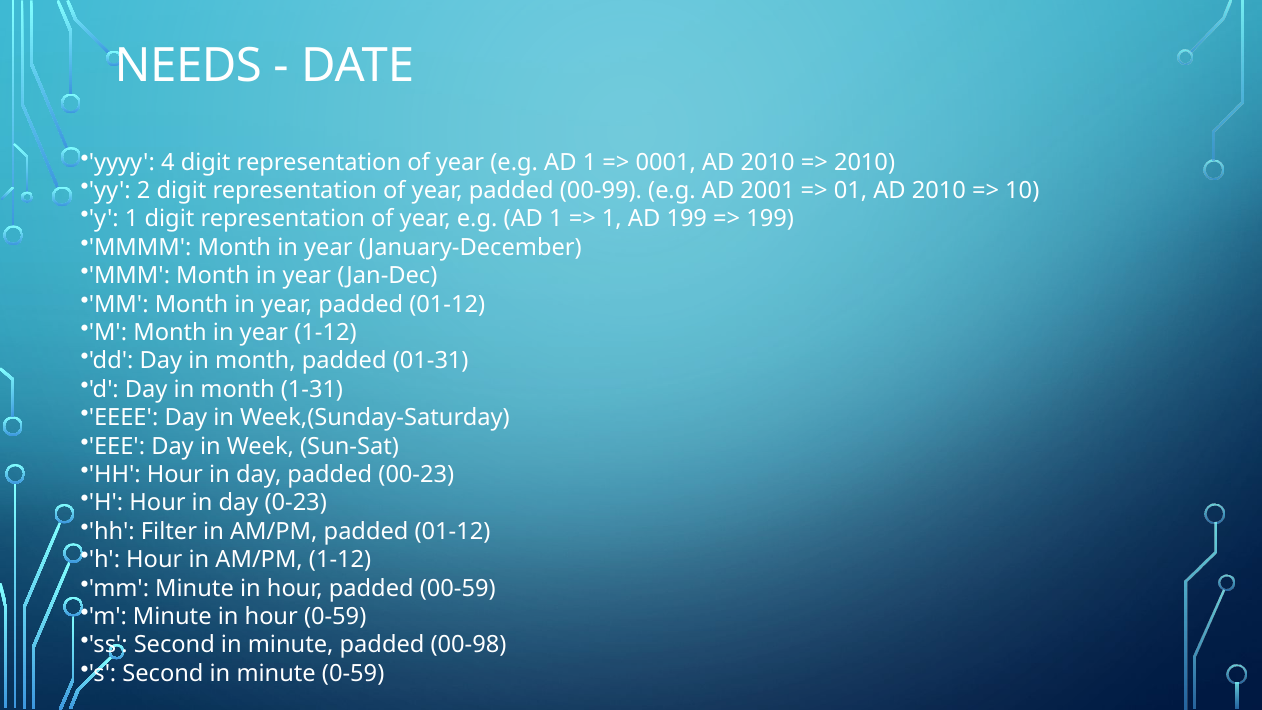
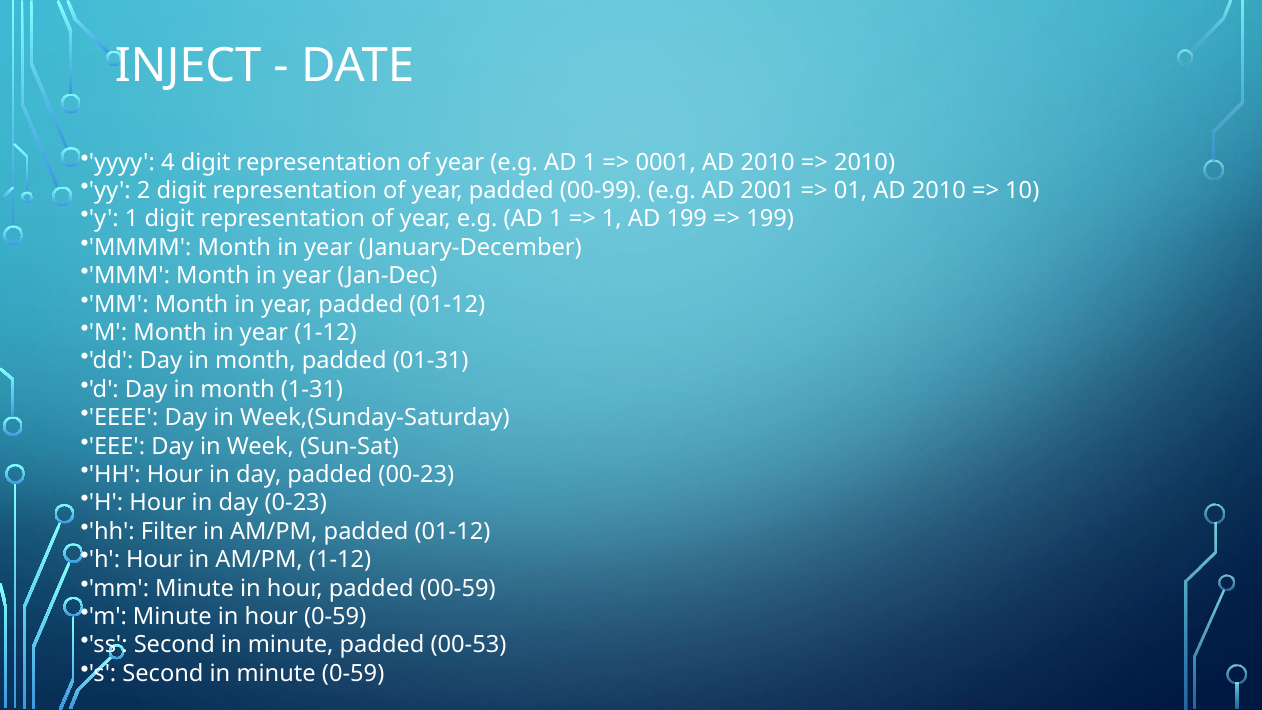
NEEDS: NEEDS -> INJECT (188, 66)
00-98: 00-98 -> 00-53 (469, 645)
